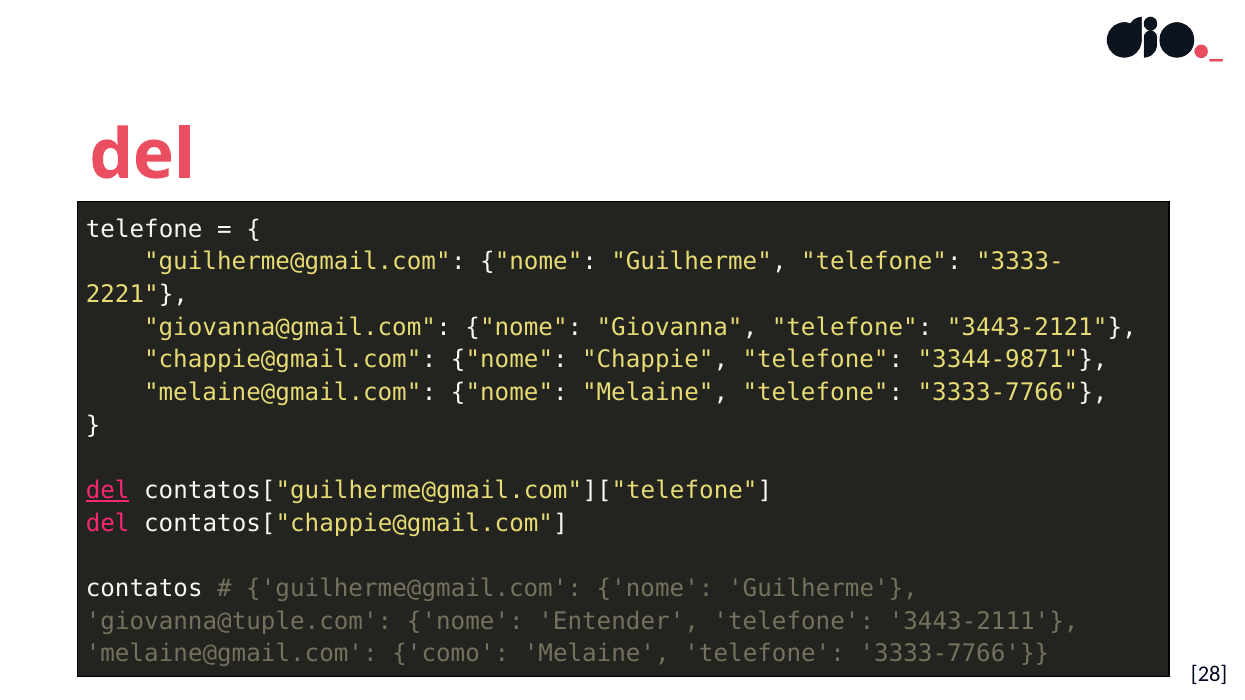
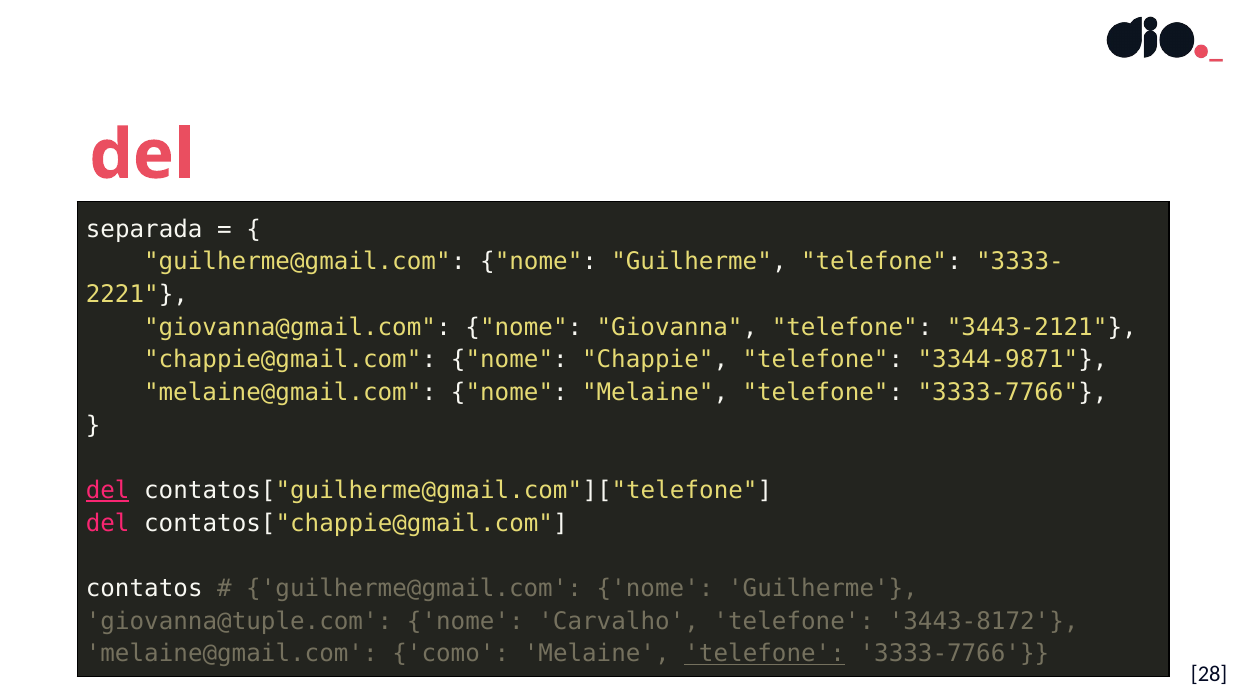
telefone: telefone -> separada (144, 229)
Entender: Entender -> Carvalho (619, 622)
3443-2111: 3443-2111 -> 3443-8172 (984, 622)
telefone underline: none -> present (765, 654)
